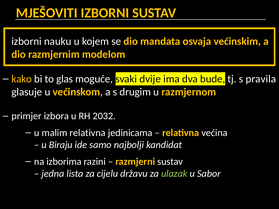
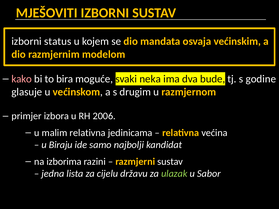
nauku: nauku -> status (58, 41)
kako colour: yellow -> pink (22, 79)
glas: glas -> bira (65, 79)
dvije: dvije -> neka (150, 79)
pravila: pravila -> godine (261, 79)
2032: 2032 -> 2006 (104, 116)
